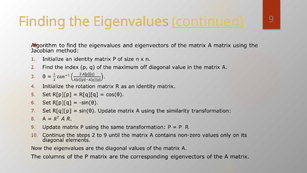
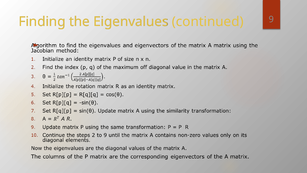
continued underline: present -> none (208, 22)
